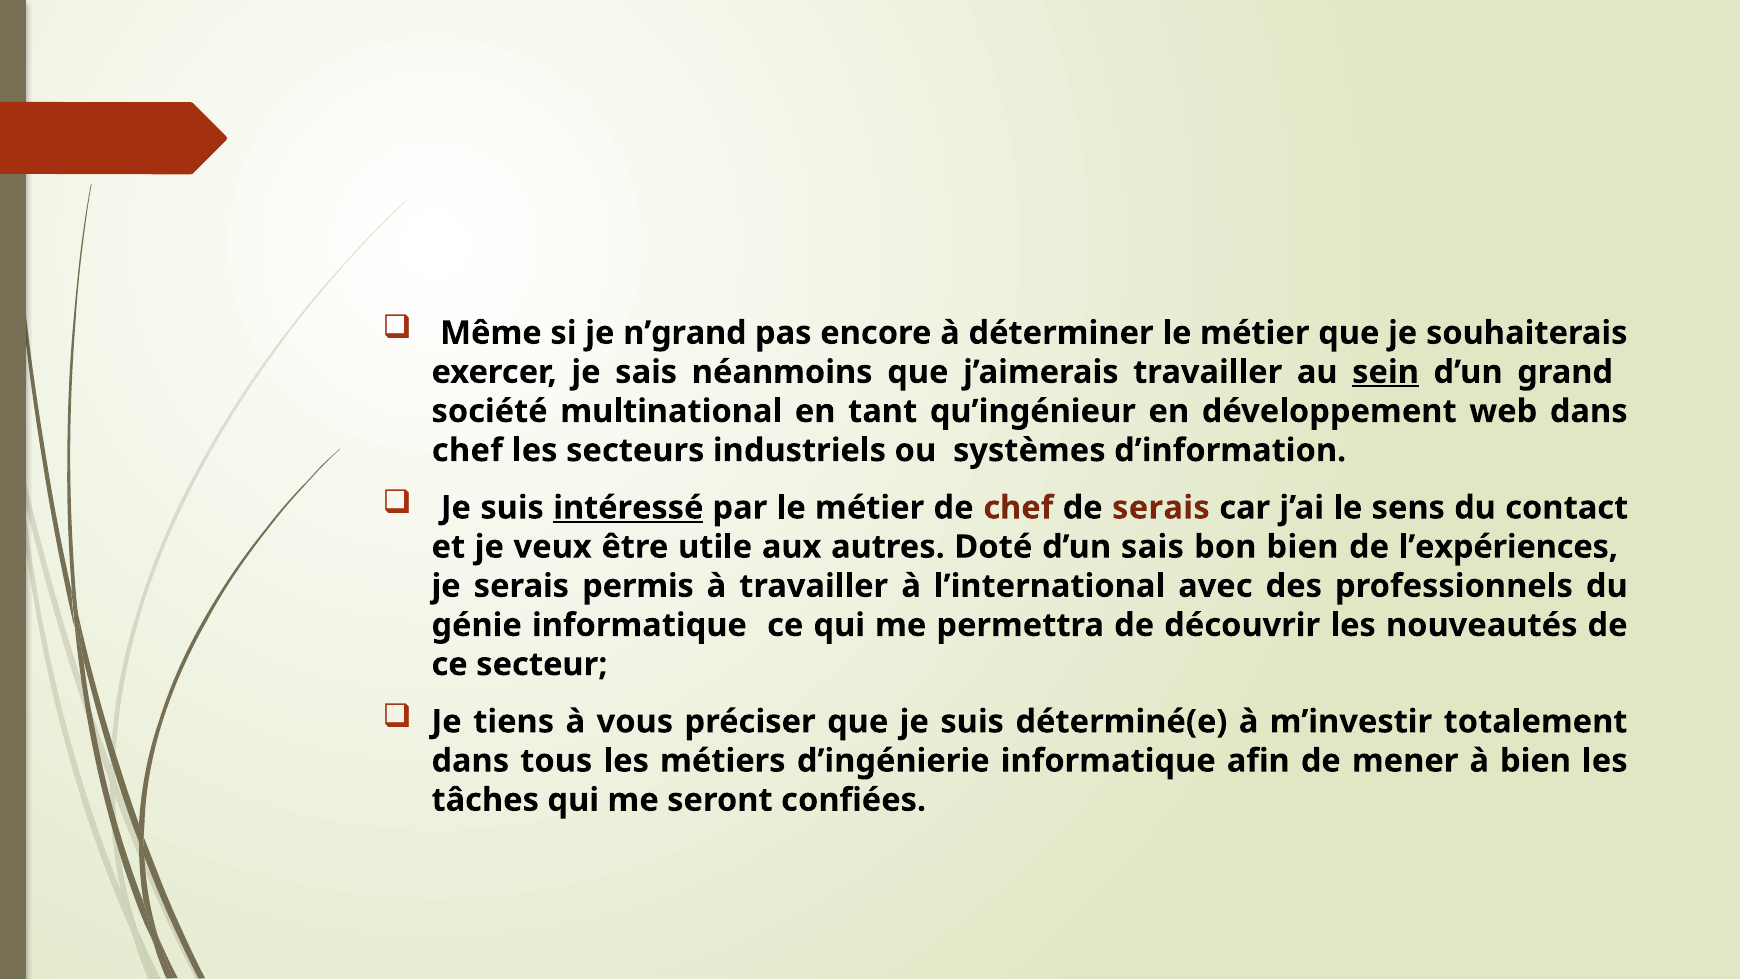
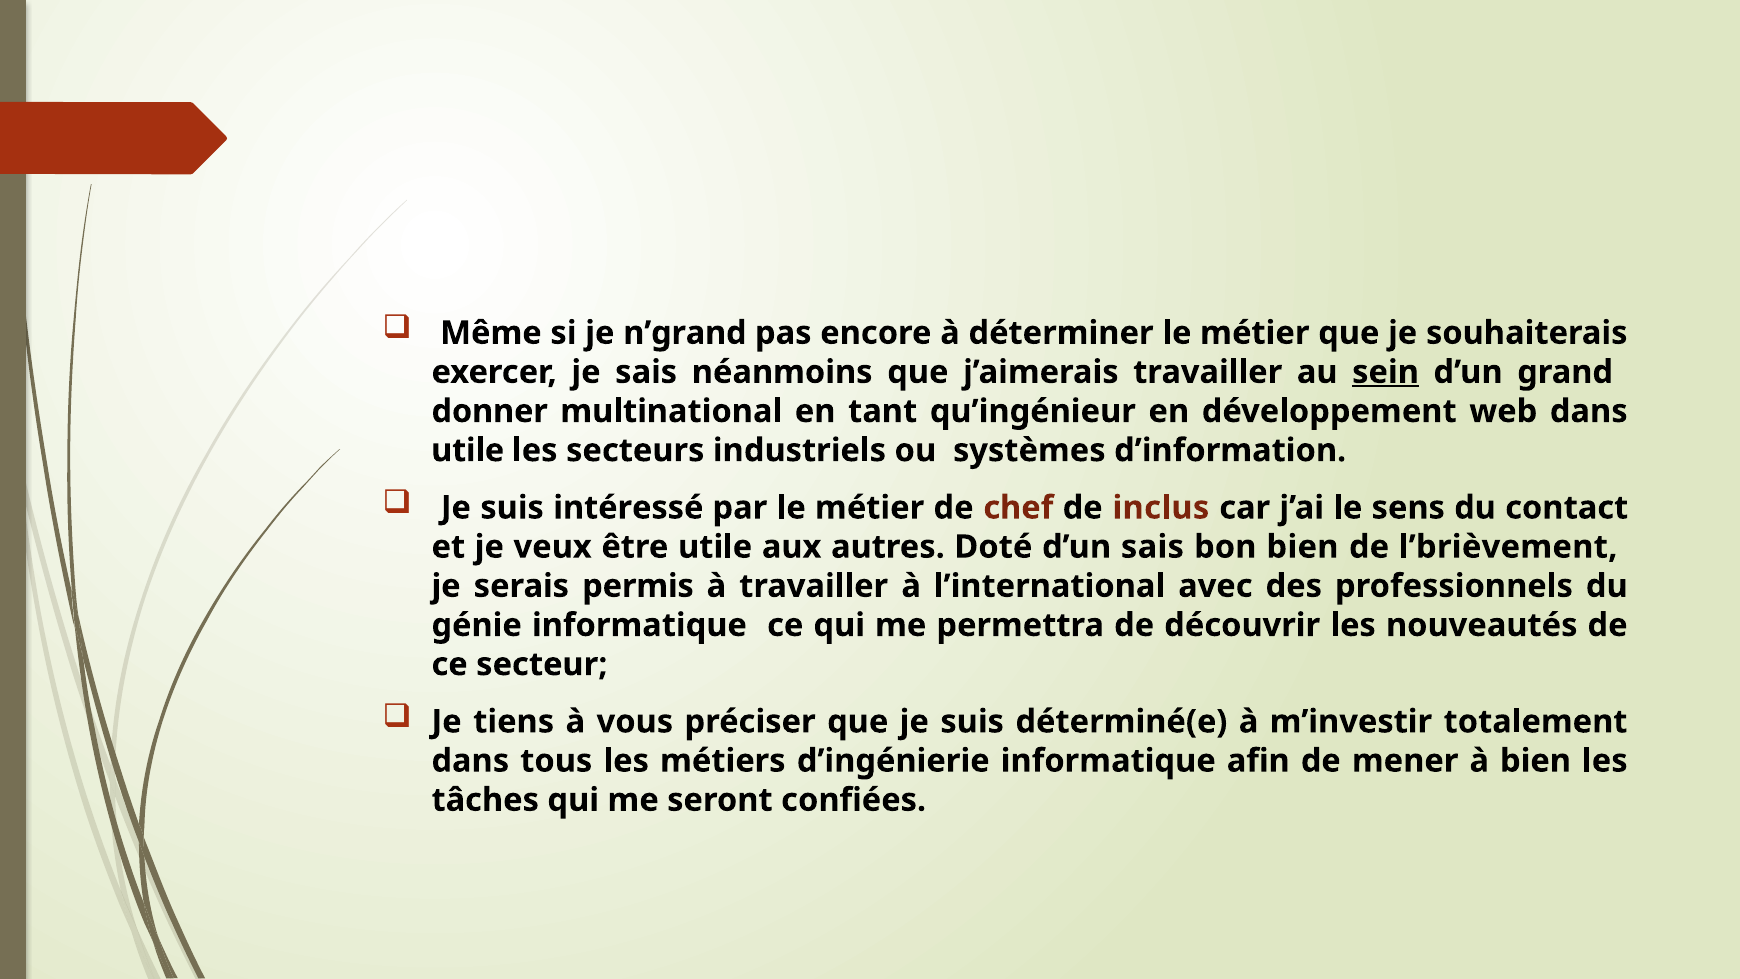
société: société -> donner (490, 411)
chef: chef -> utile (468, 450)
intéressé underline: present -> none (628, 508)
de serais: serais -> inclus (1161, 508)
l’expériences: l’expériences -> l’brièvement (1508, 547)
